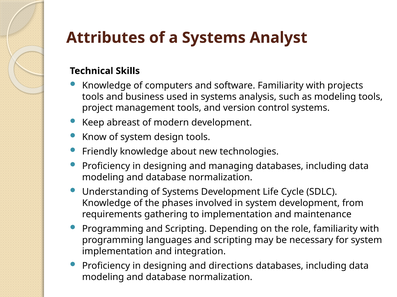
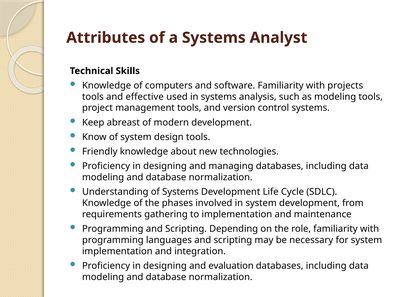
business: business -> effective (145, 97)
directions: directions -> evaluation (231, 266)
